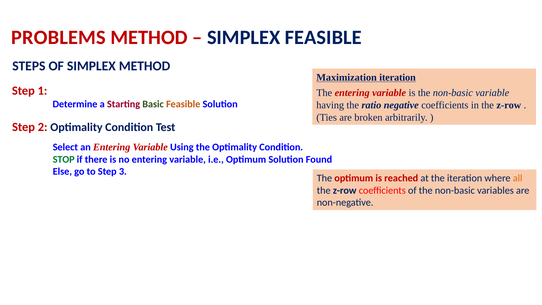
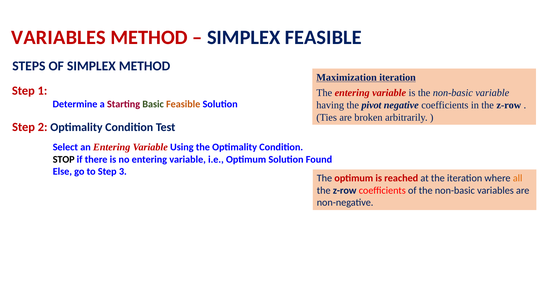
PROBLEMS: PROBLEMS -> VARIABLES (58, 37)
ratio: ratio -> pivot (371, 105)
STOP colour: green -> black (64, 159)
